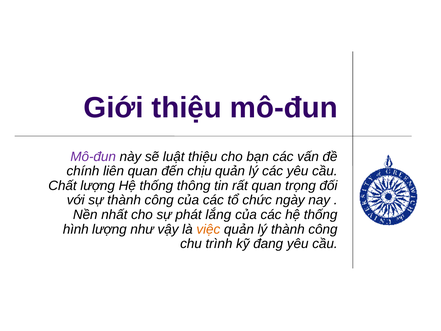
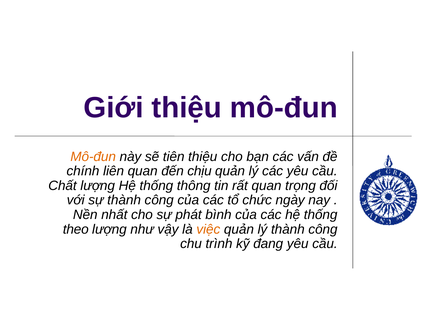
Mô-đun colour: purple -> orange (93, 156)
luật: luật -> tiên (174, 156)
lắng: lắng -> bình (218, 215)
hình: hình -> theo (76, 229)
